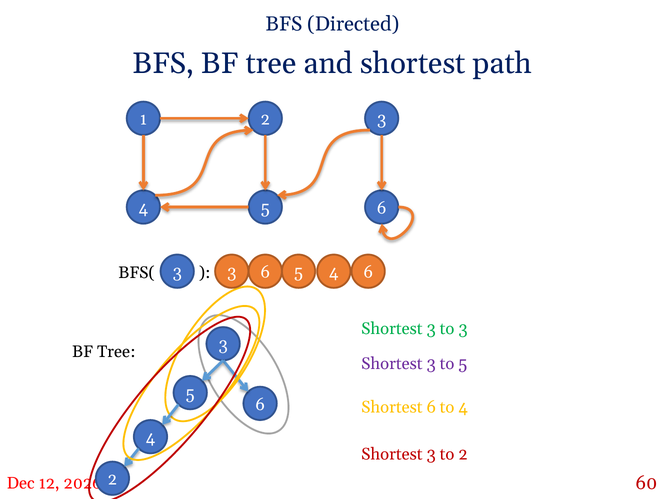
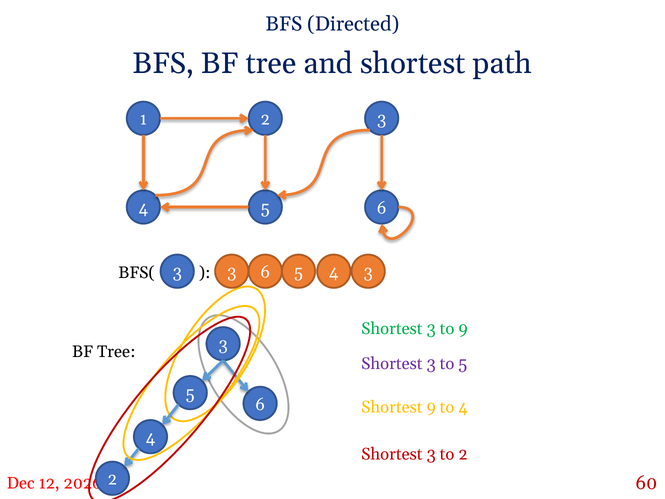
4 6: 6 -> 3 (368, 272)
to 3: 3 -> 9 (463, 329)
Shortest 6: 6 -> 9 (431, 407)
